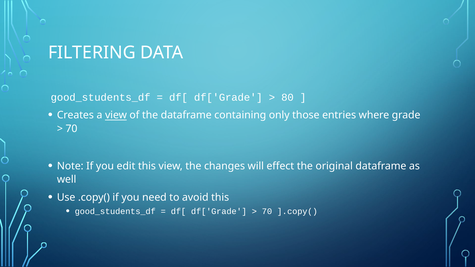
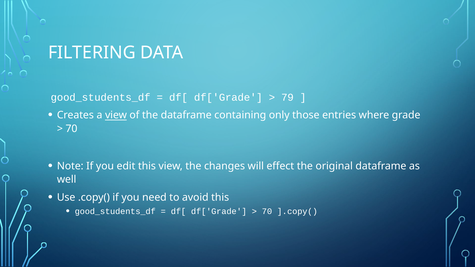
80: 80 -> 79 (287, 97)
